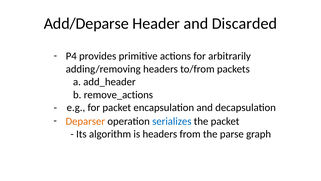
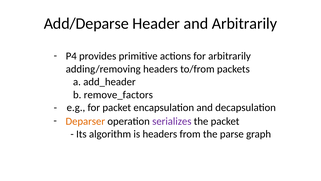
and Discarded: Discarded -> Arbitrarily (244, 23)
remove_actions: remove_actions -> remove_factors (118, 95)
serializes colour: blue -> purple (172, 121)
